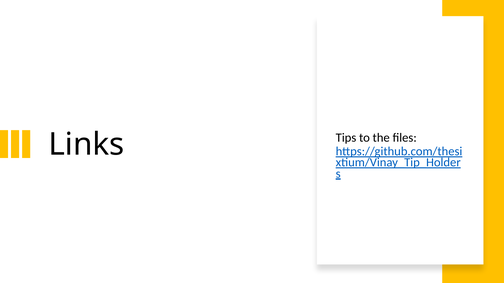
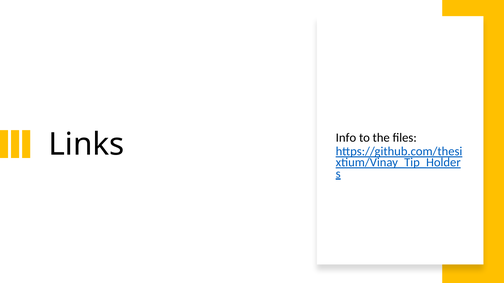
Tips: Tips -> Info (346, 138)
